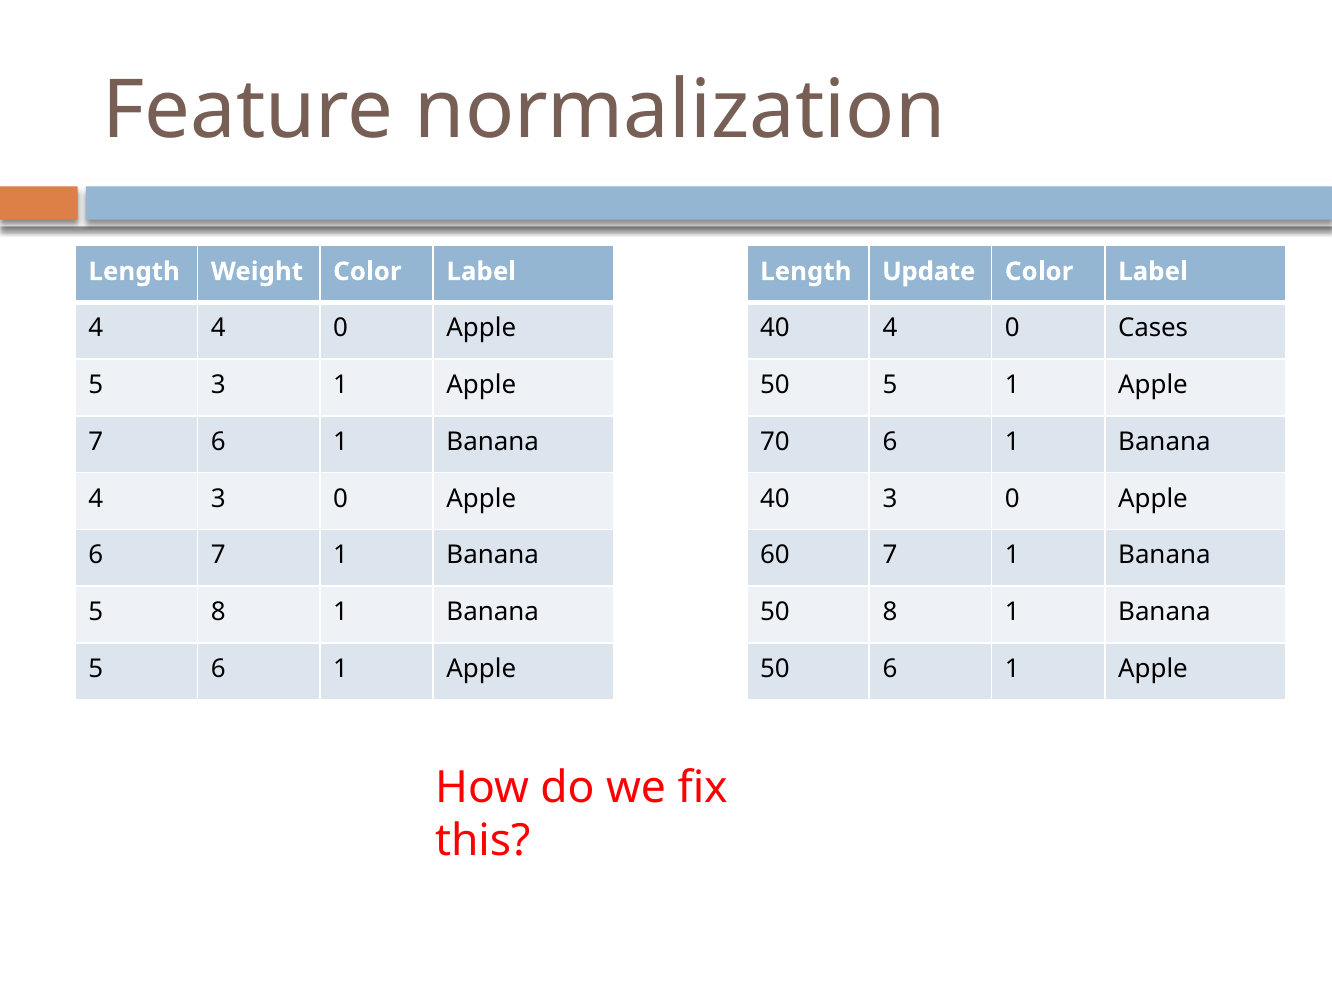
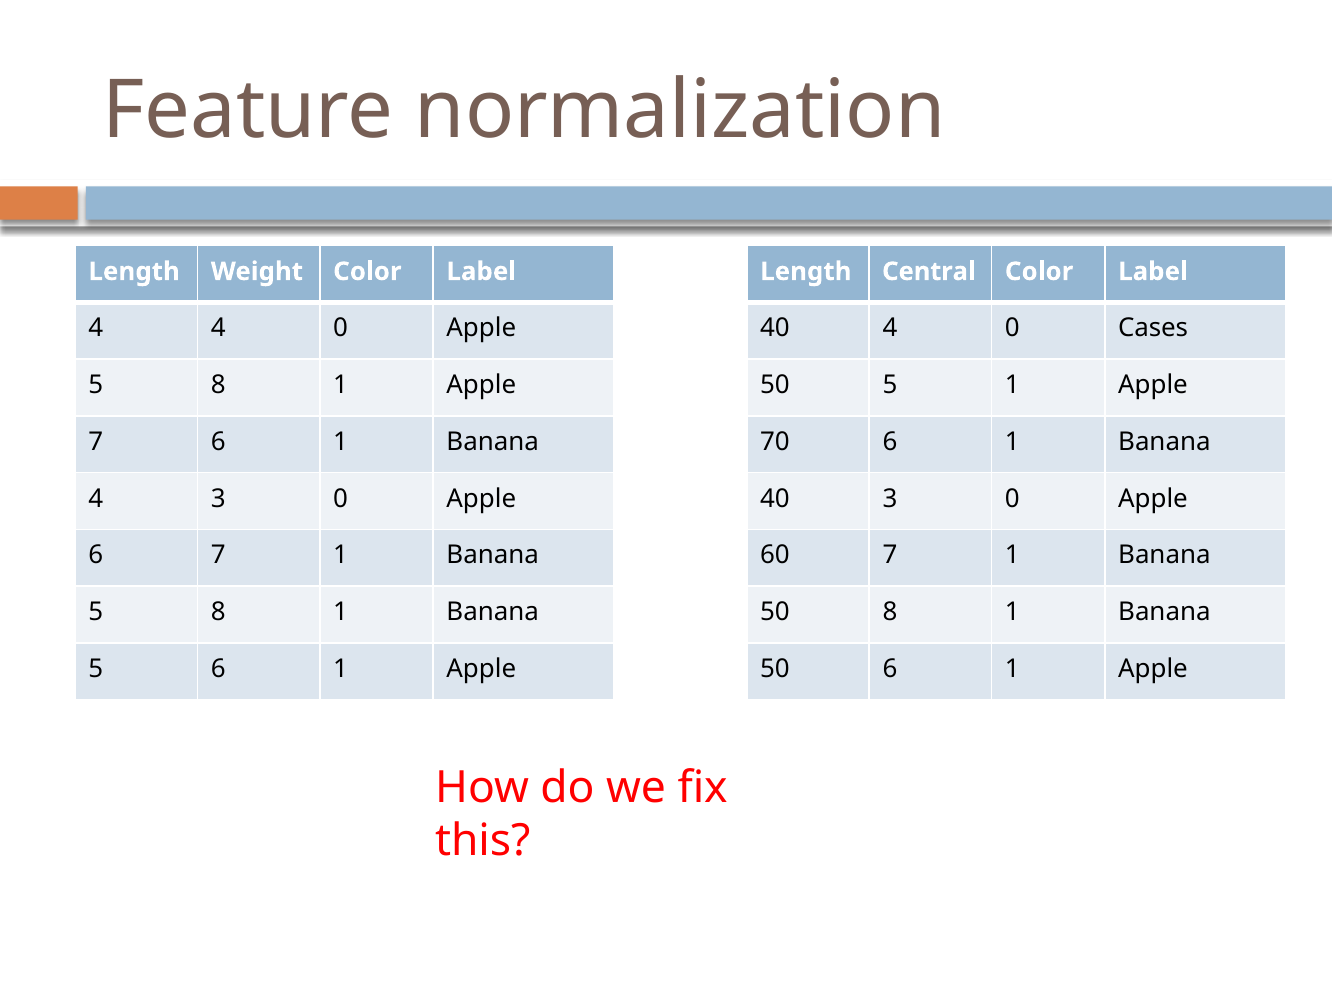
Update: Update -> Central (929, 272)
3: 3 -> 8 (218, 385)
